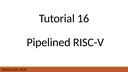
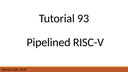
16: 16 -> 93 (83, 18)
